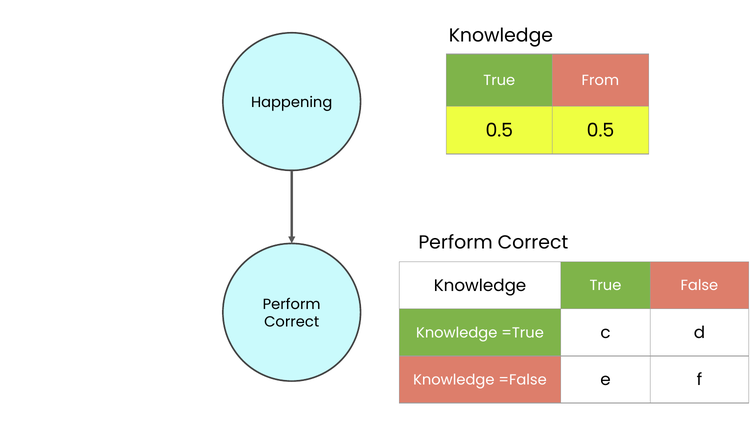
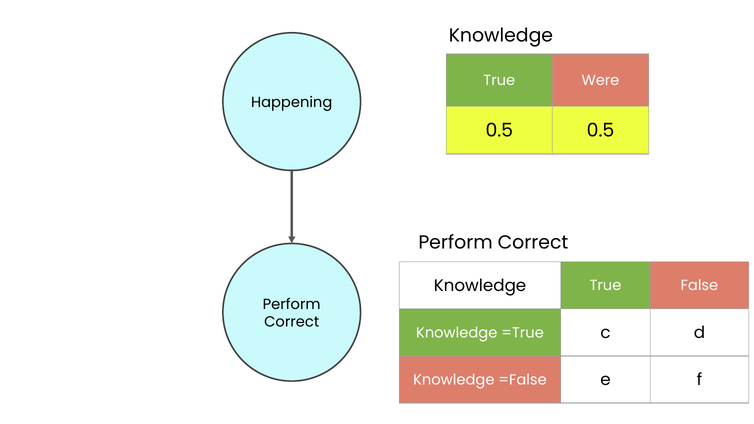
From: From -> Were (600, 81)
